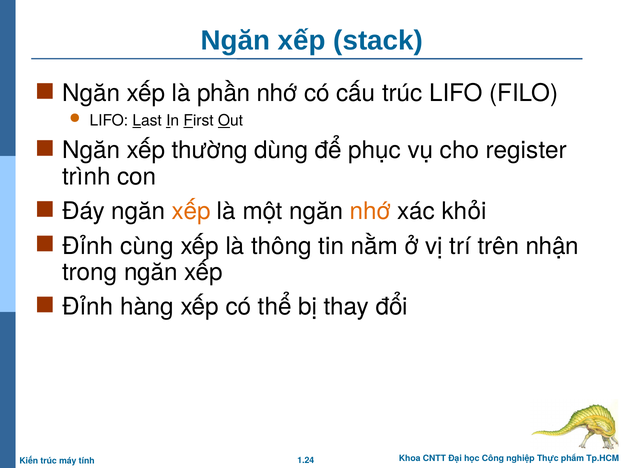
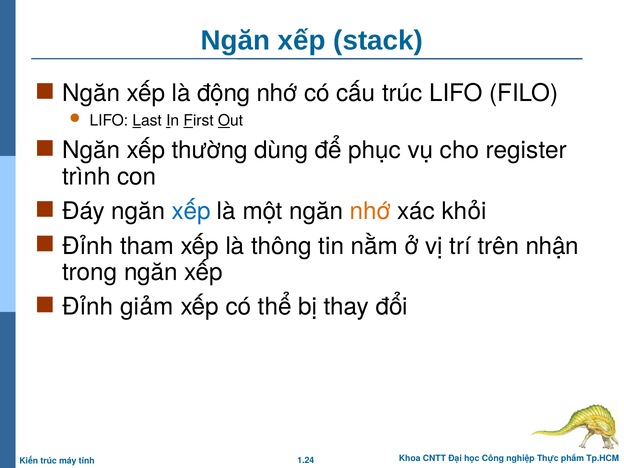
phần: phần -> động (224, 93)
xếp colour: orange -> blue (191, 211)
cùng: cùng -> tham (147, 246)
hàng: hàng -> giảm (147, 307)
